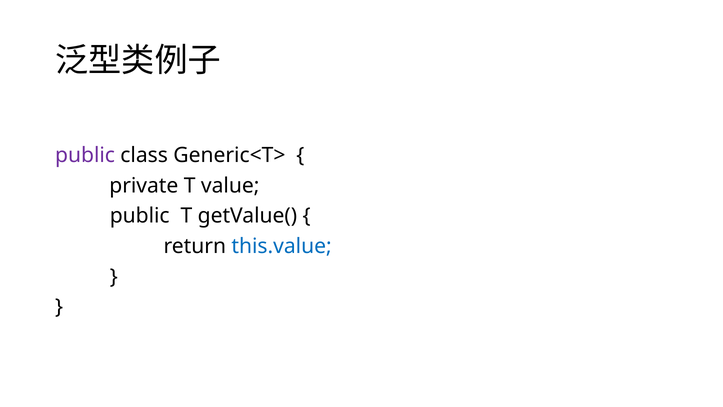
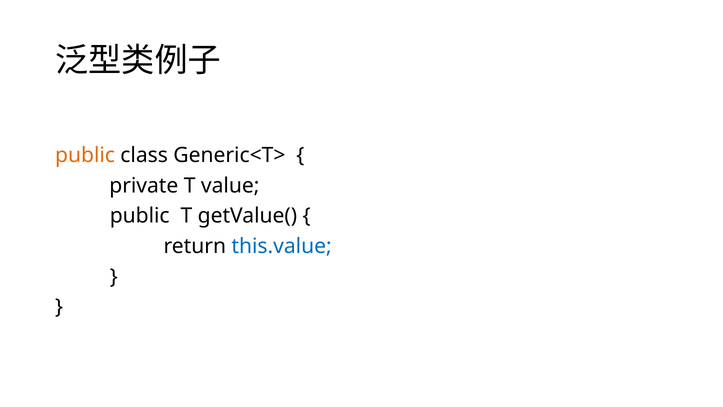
public colour: purple -> orange (85, 155)
